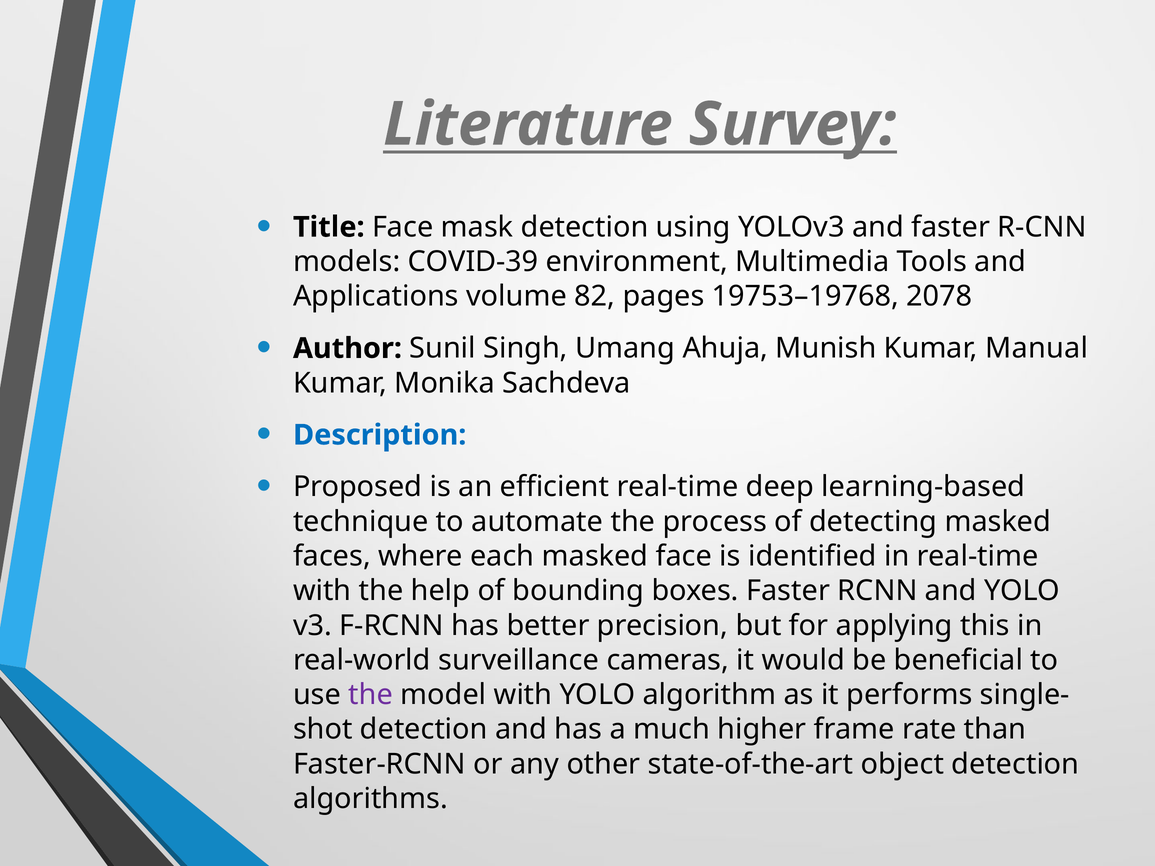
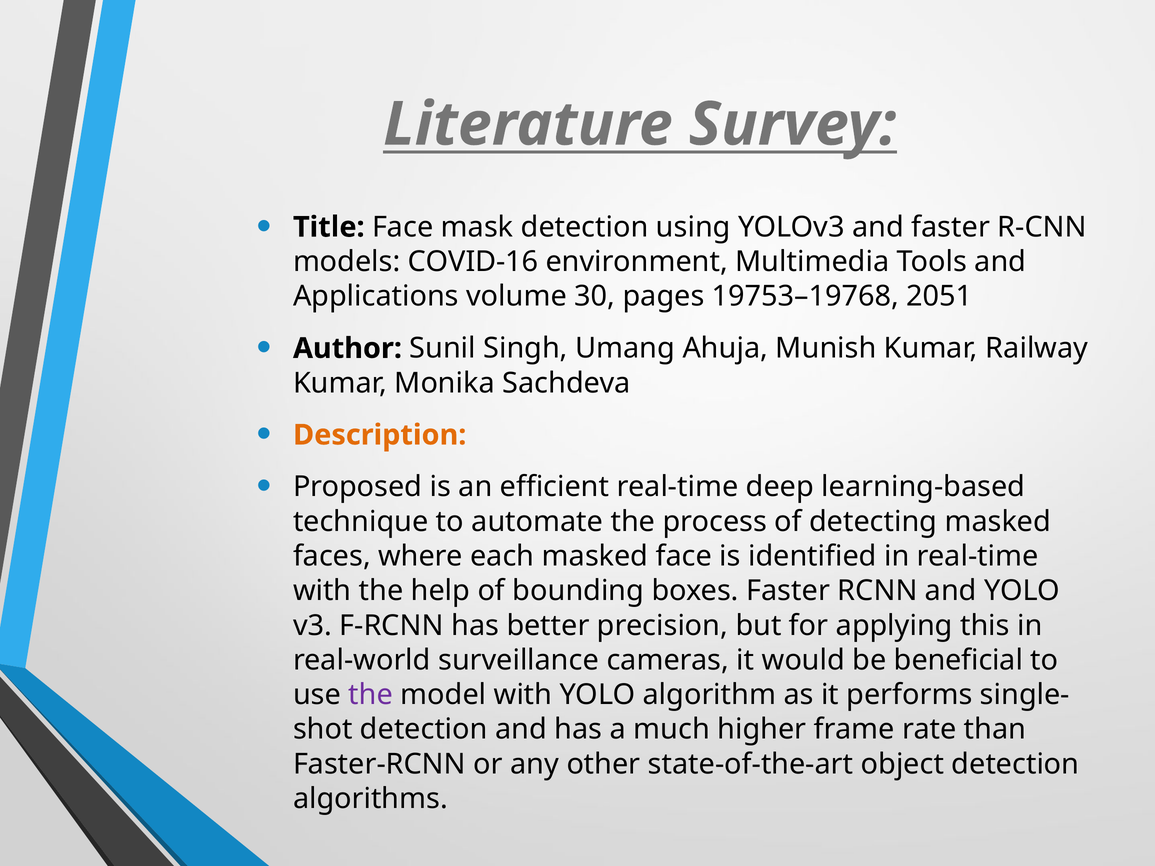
COVID-39: COVID-39 -> COVID-16 (473, 262)
82: 82 -> 30 (595, 297)
2078: 2078 -> 2051 (939, 297)
Manual: Manual -> Railway (1037, 348)
Description colour: blue -> orange (380, 435)
